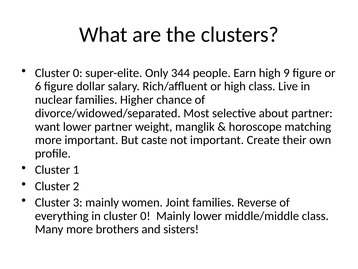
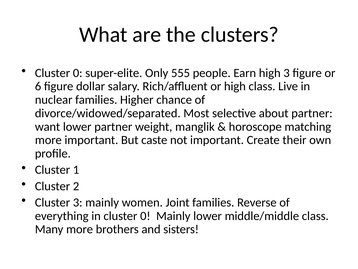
344: 344 -> 555 (181, 73)
high 9: 9 -> 3 (287, 73)
